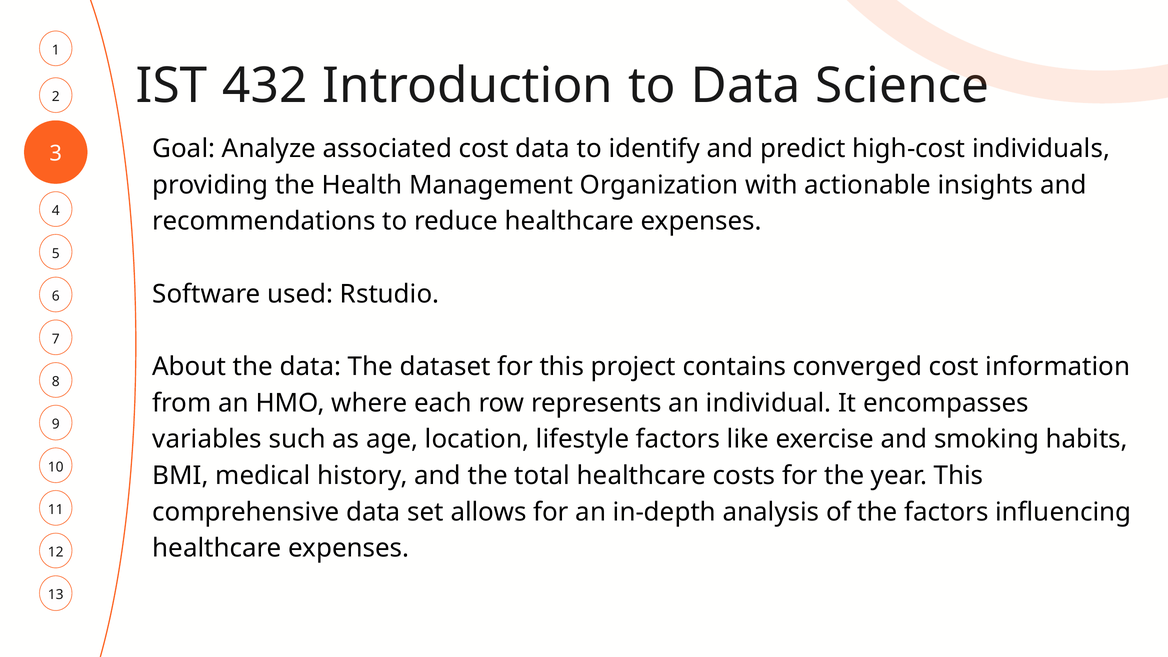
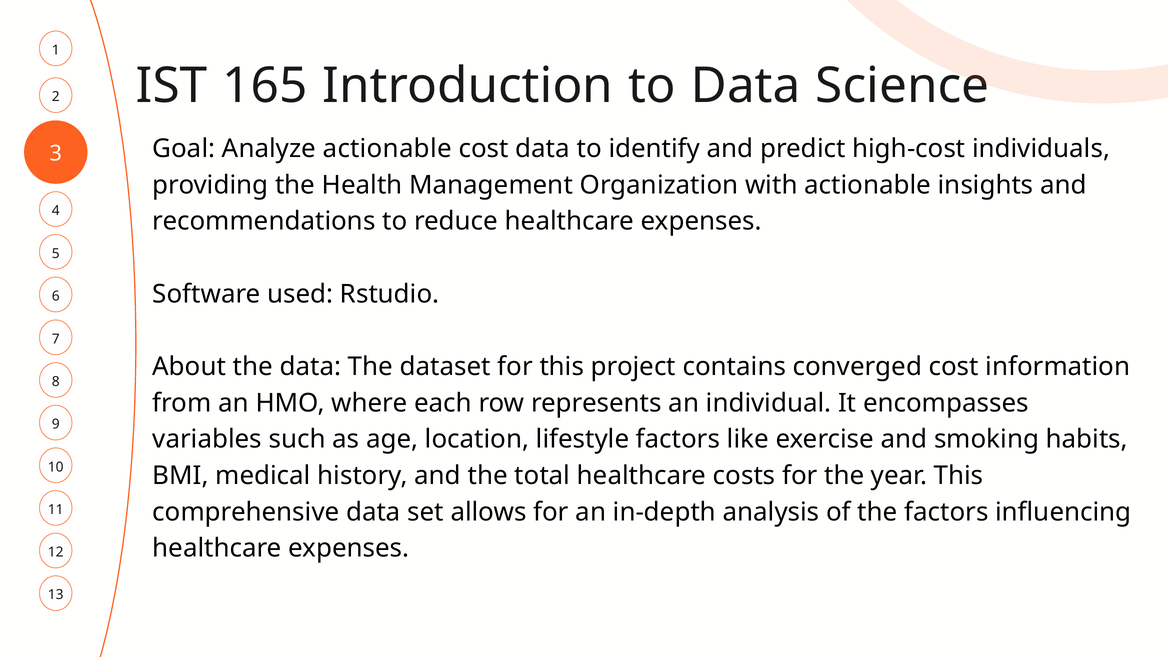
432: 432 -> 165 (265, 86)
Analyze associated: associated -> actionable (387, 149)
